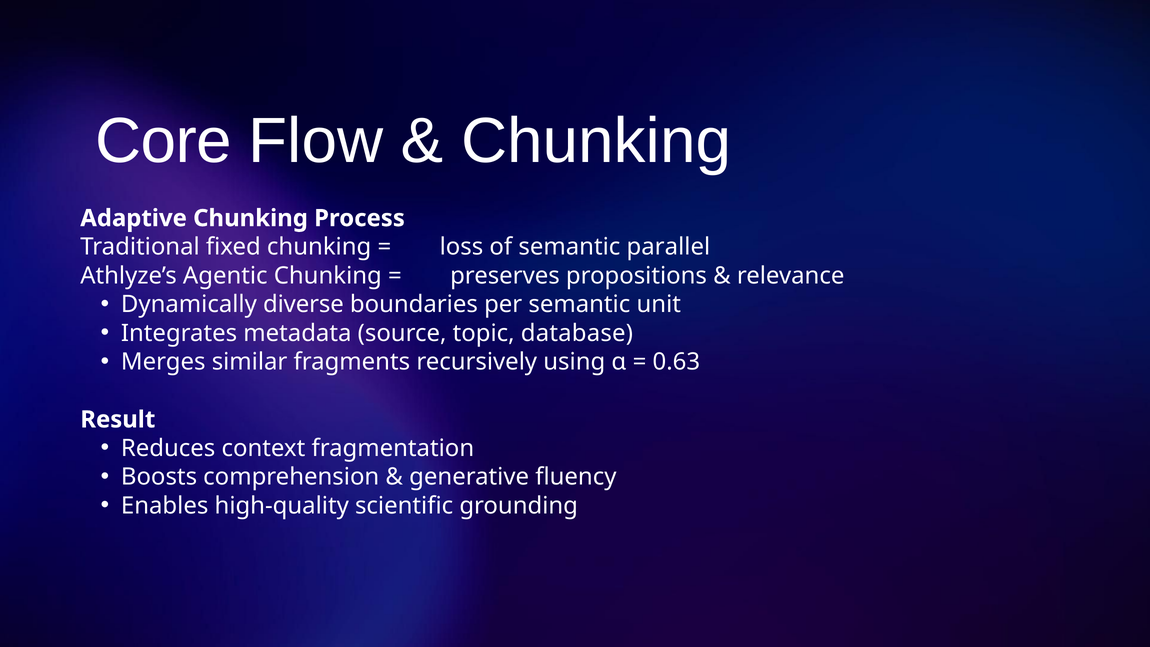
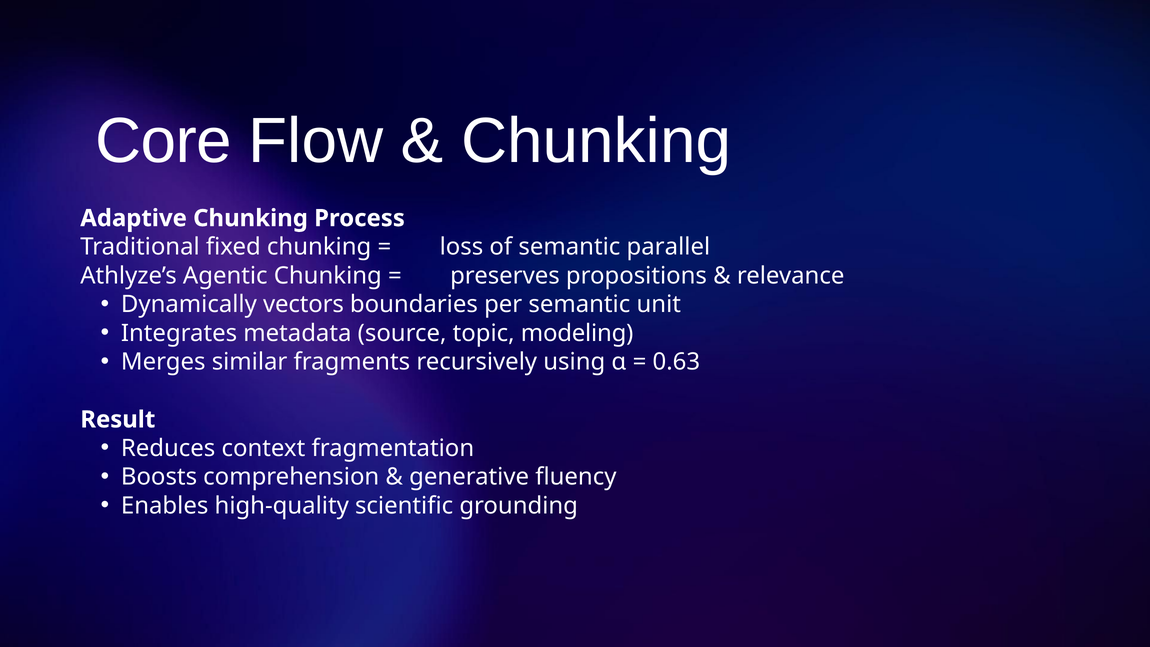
diverse: diverse -> vectors (303, 304)
database: database -> modeling (577, 333)
